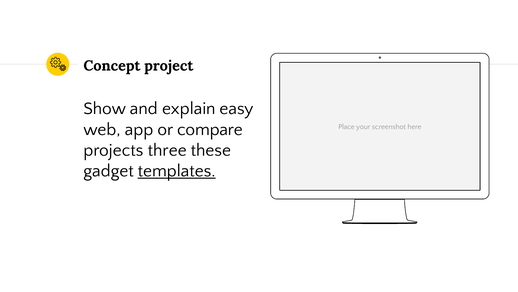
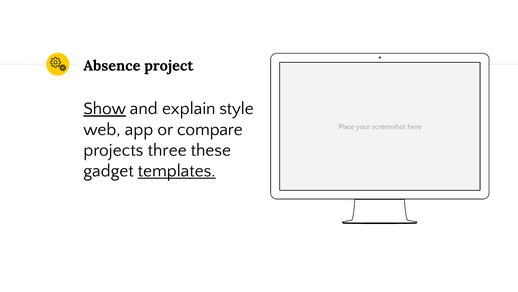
Concept: Concept -> Absence (112, 66)
Show underline: none -> present (105, 108)
easy: easy -> style (237, 108)
